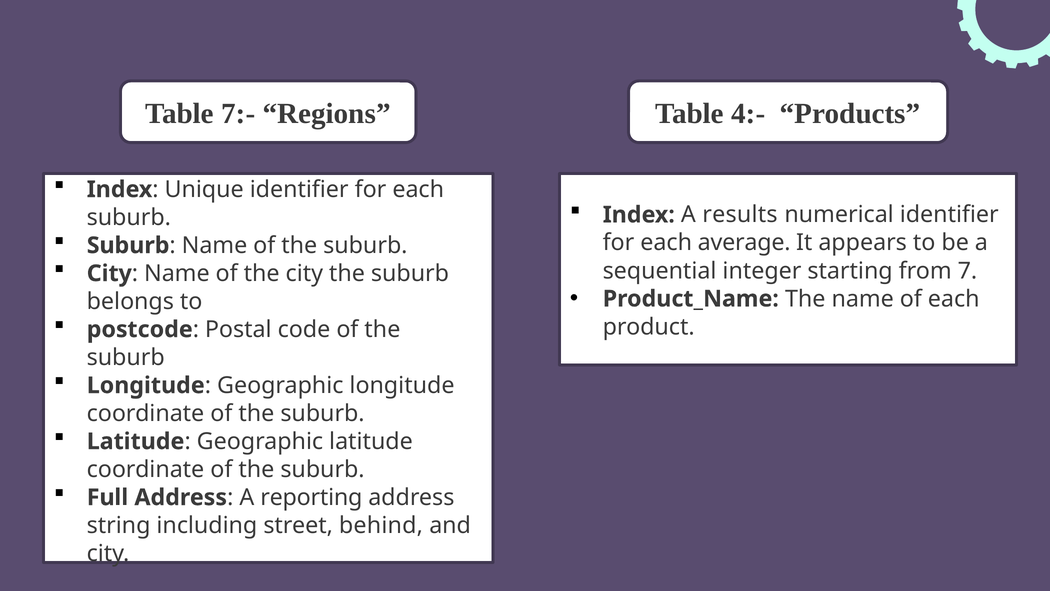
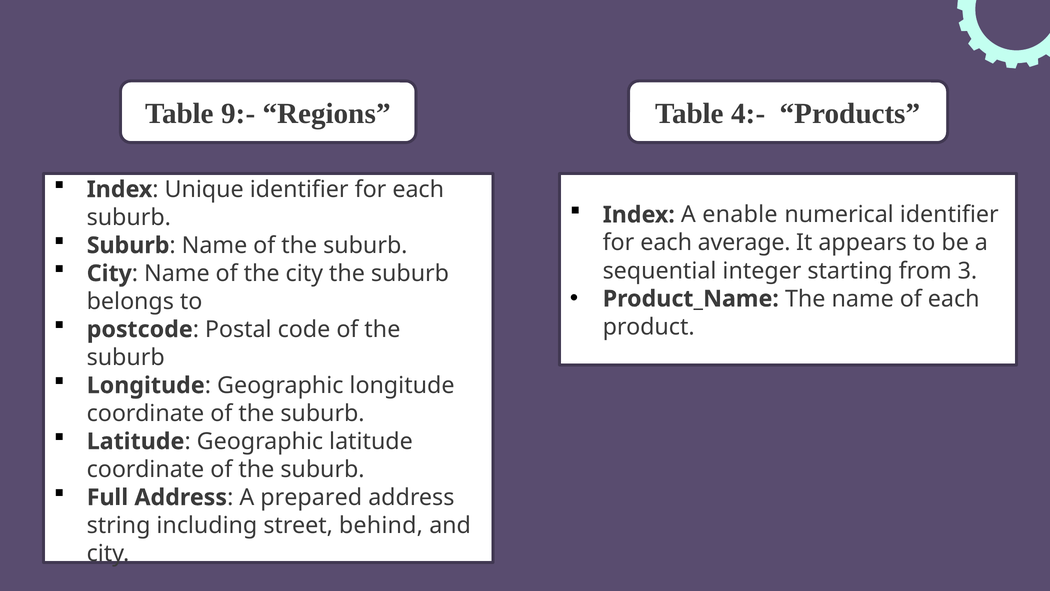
7:-: 7:- -> 9:- (238, 114)
results: results -> enable (740, 215)
7: 7 -> 3 (967, 271)
reporting: reporting -> prepared (311, 497)
